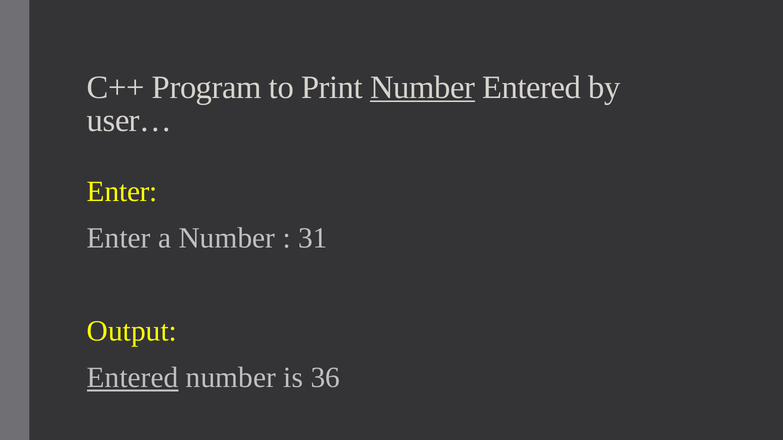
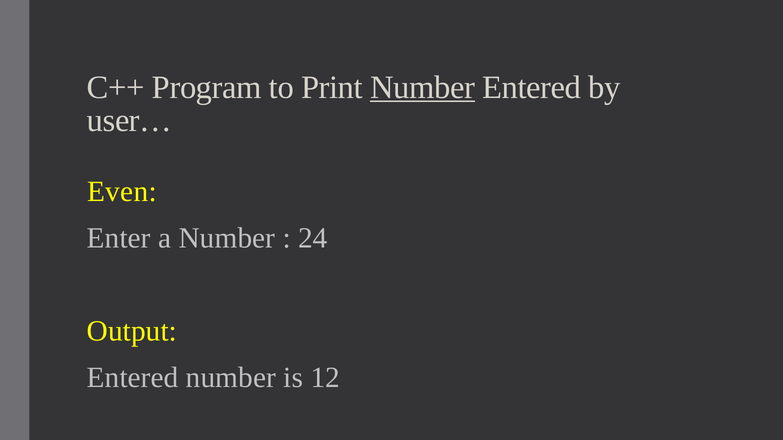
Enter: Enter -> Even (122, 192)
31: 31 -> 24 (313, 239)
Entered underline: present -> none (133, 378)
36: 36 -> 12 (325, 378)
